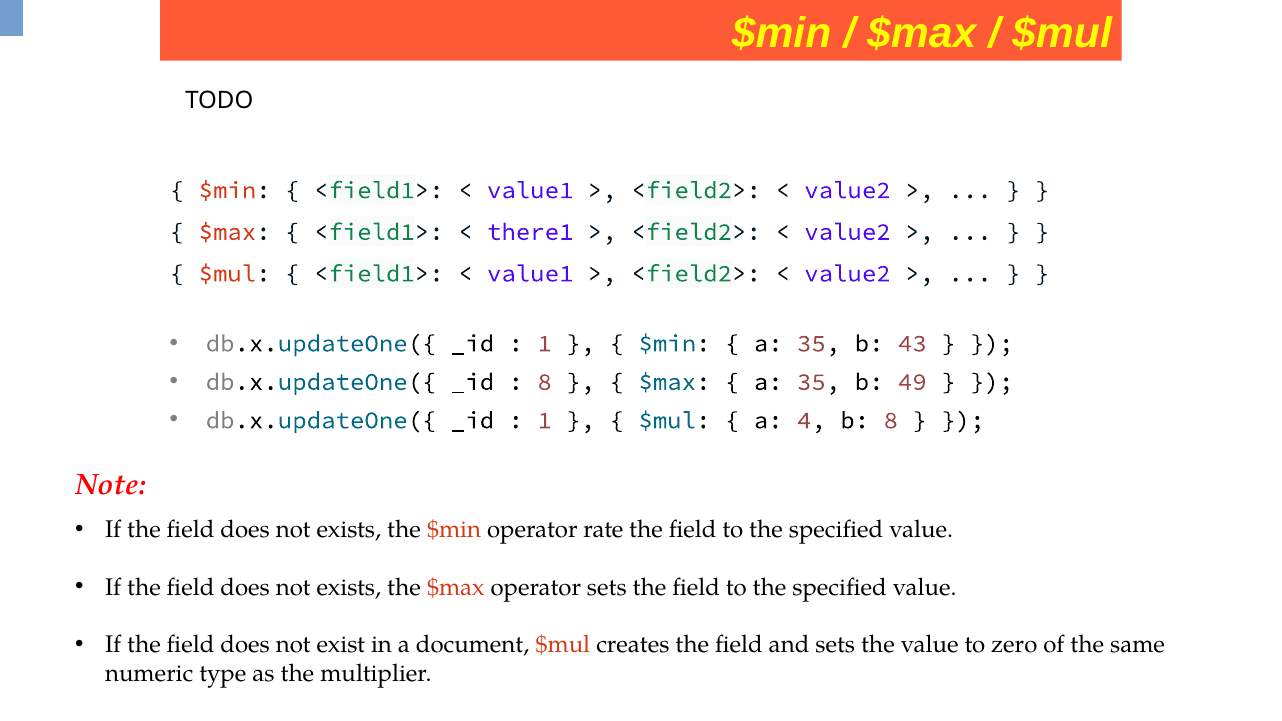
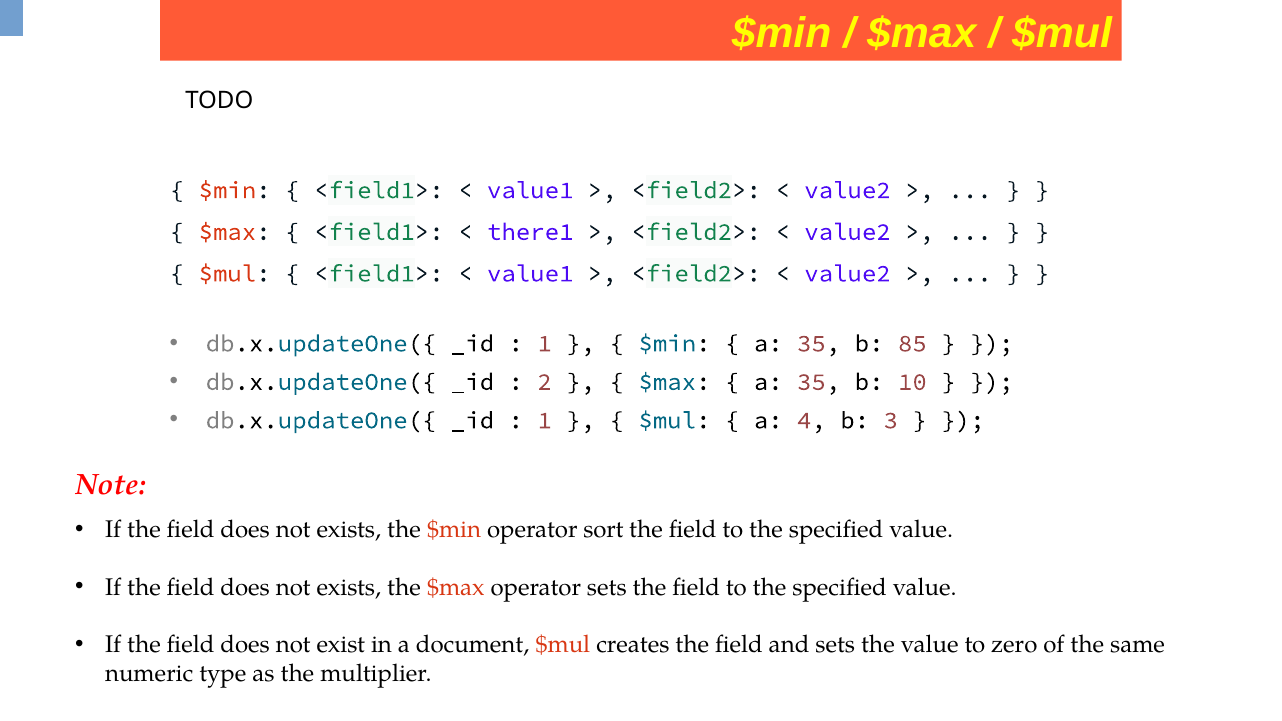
43: 43 -> 85 (912, 344)
8: 8 -> 2 (545, 382)
49: 49 -> 10 (912, 382)
b 8: 8 -> 3 (891, 420)
rate: rate -> sort (603, 530)
